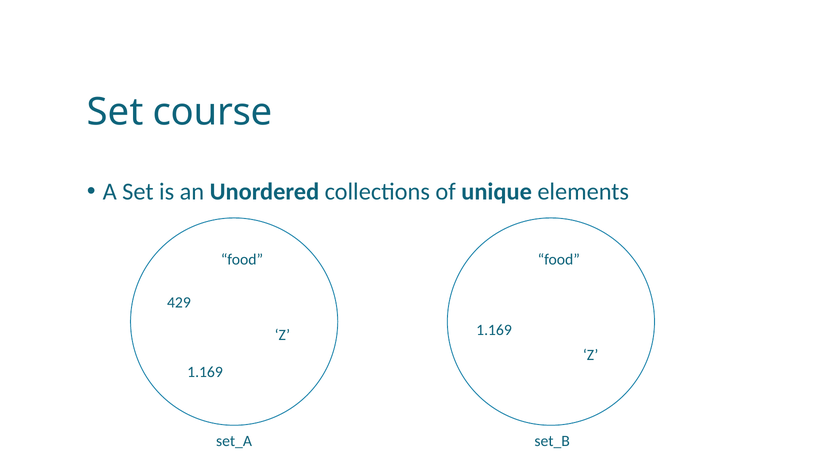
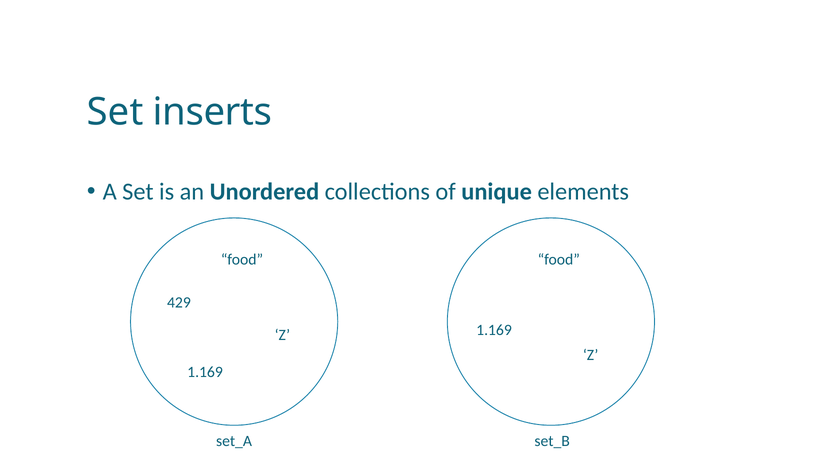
course: course -> inserts (213, 112)
